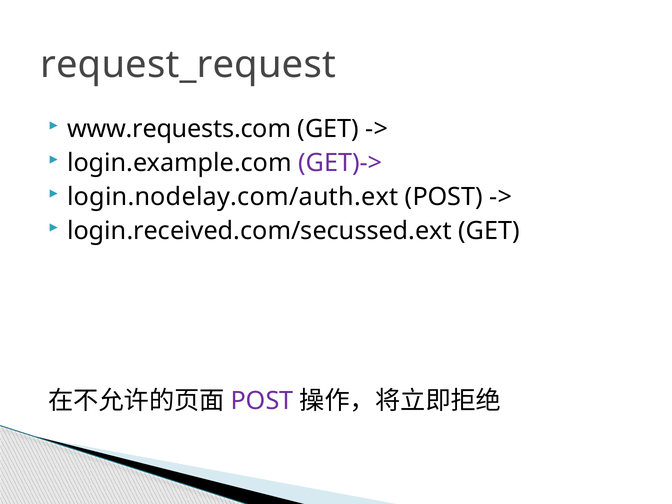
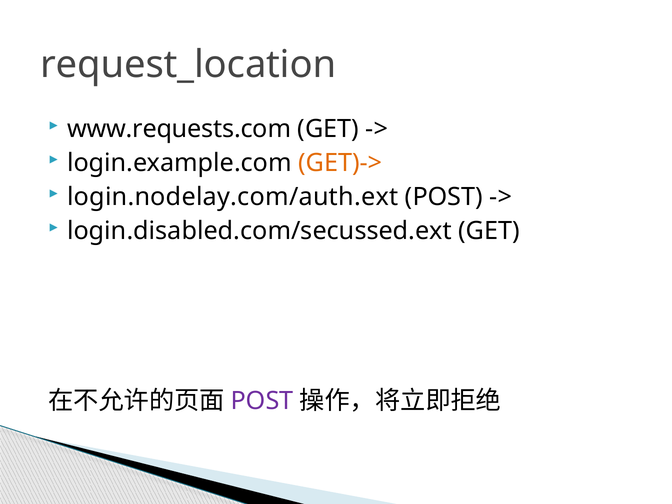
request_request: request_request -> request_location (188, 65)
GET)-> colour: purple -> orange (340, 163)
login.received.com/secussed.ext: login.received.com/secussed.ext -> login.disabled.com/secussed.ext (260, 231)
